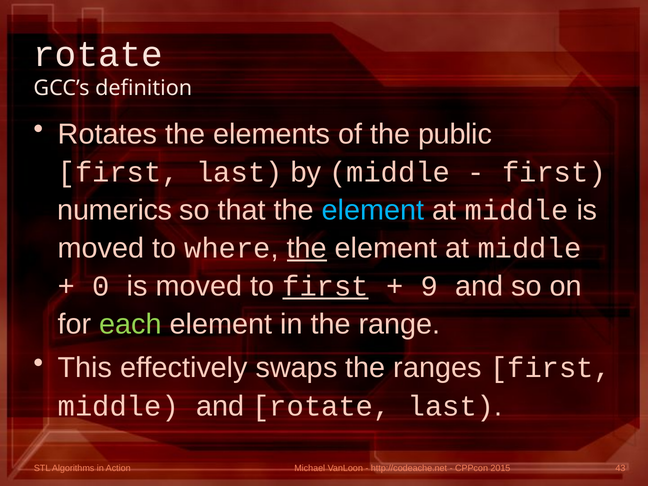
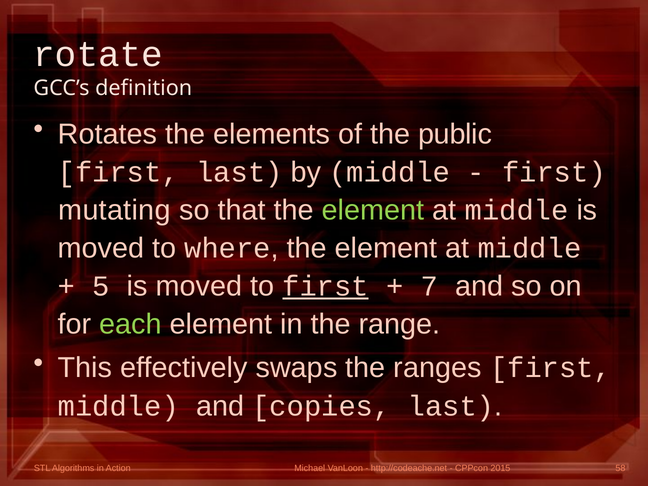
numerics: numerics -> mutating (114, 210)
element colour: light blue -> light green (373, 210)
the underline: present -> none (307, 248)
0: 0 -> 5 (101, 286)
9: 9 -> 7 (429, 286)
and rotate: rotate -> copies (321, 406)
43: 43 -> 58 (620, 468)
